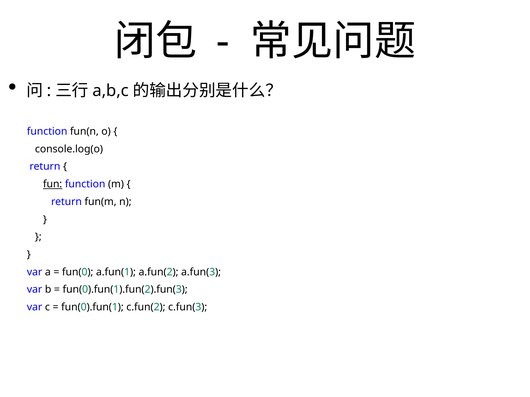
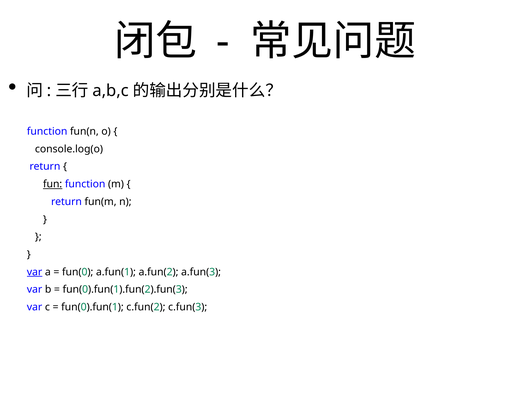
var underline: none -> present (35, 272)
